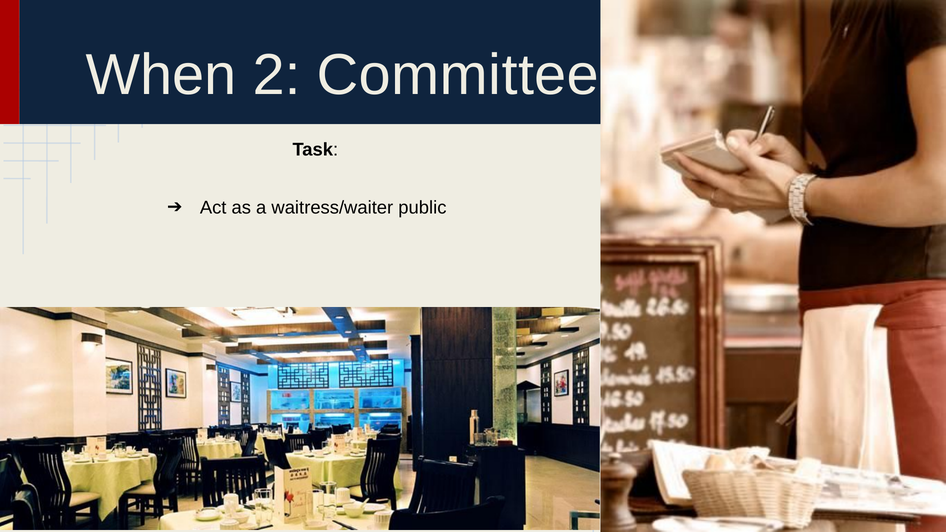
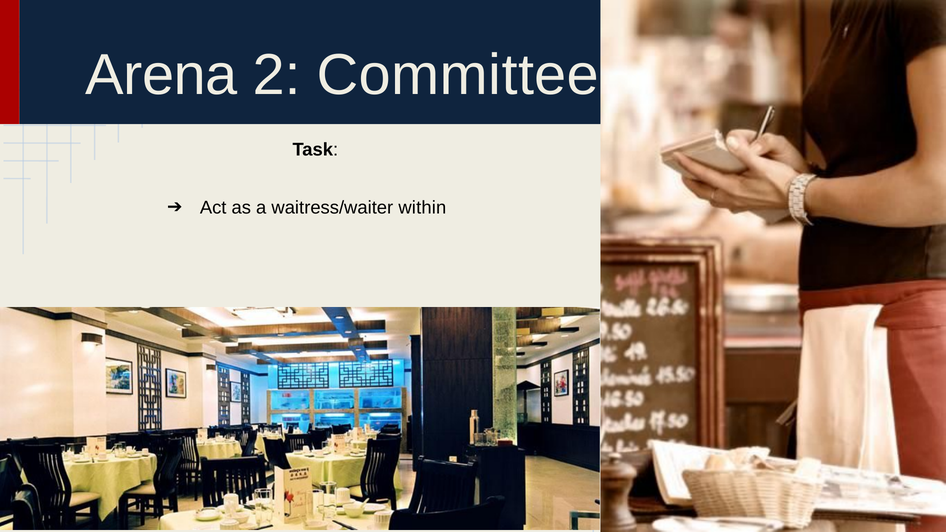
When: When -> Arena (161, 75)
waitress/waiter public: public -> within (422, 208)
